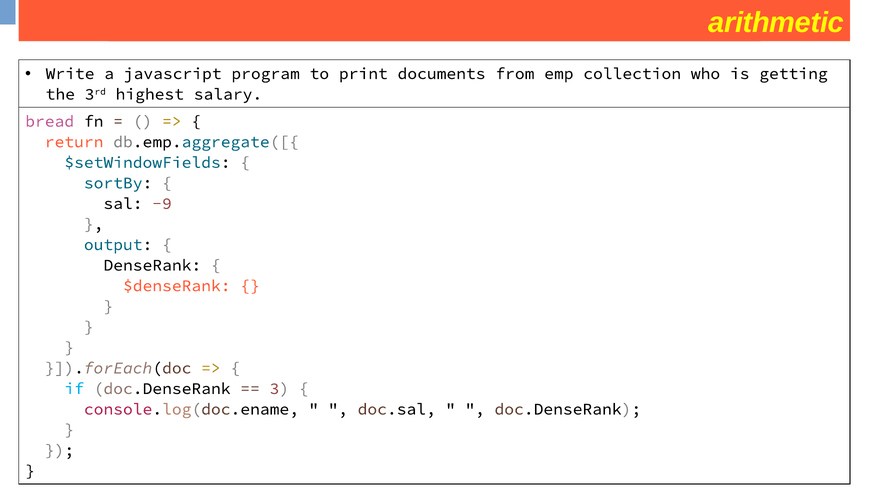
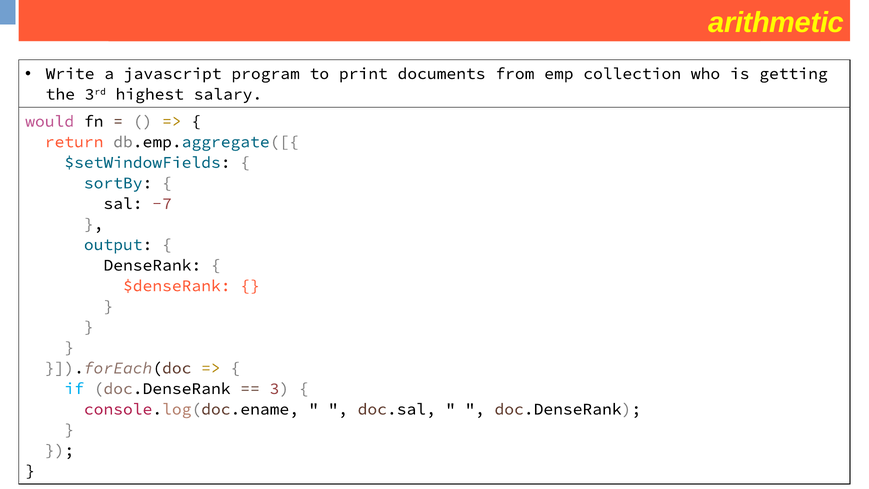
bread: bread -> would (50, 121)
-9: -9 -> -7 (162, 203)
